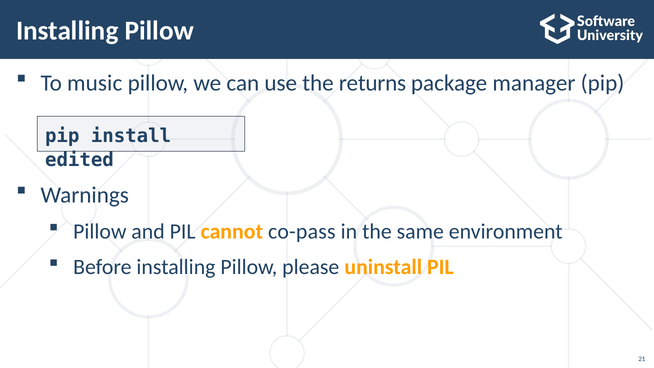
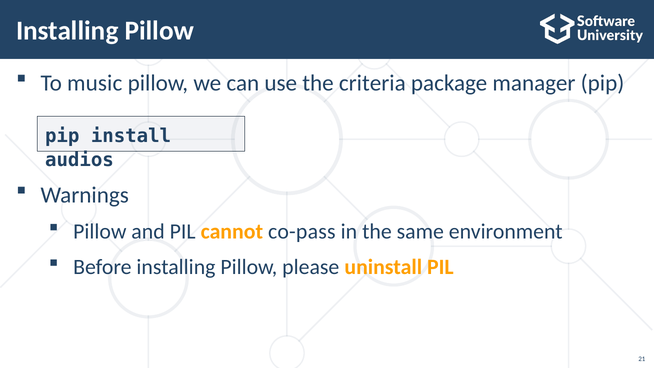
returns: returns -> criteria (372, 83)
edited: edited -> audios (79, 160)
